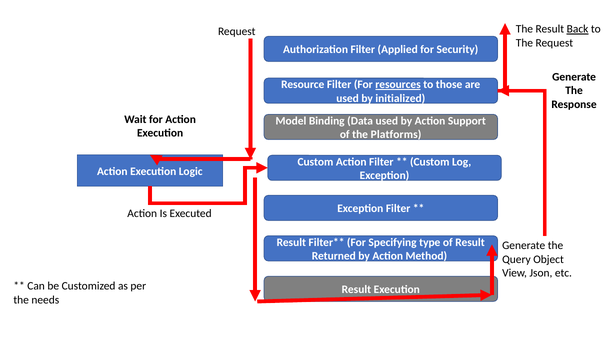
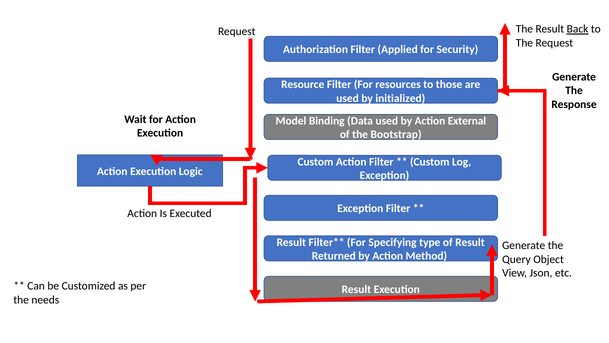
resources underline: present -> none (398, 85)
Support: Support -> External (467, 121)
Platforms: Platforms -> Bootstrap (396, 134)
